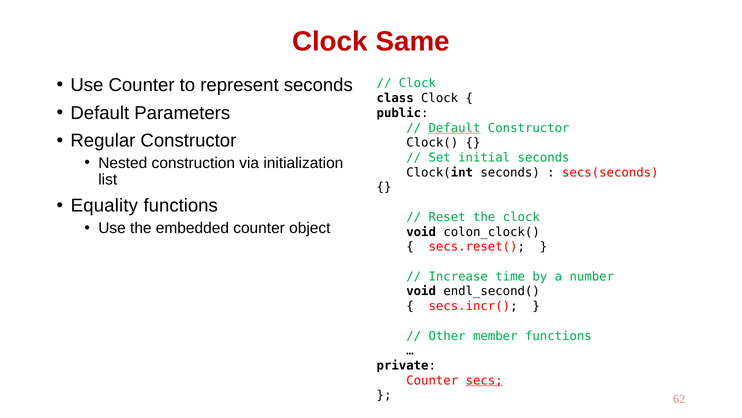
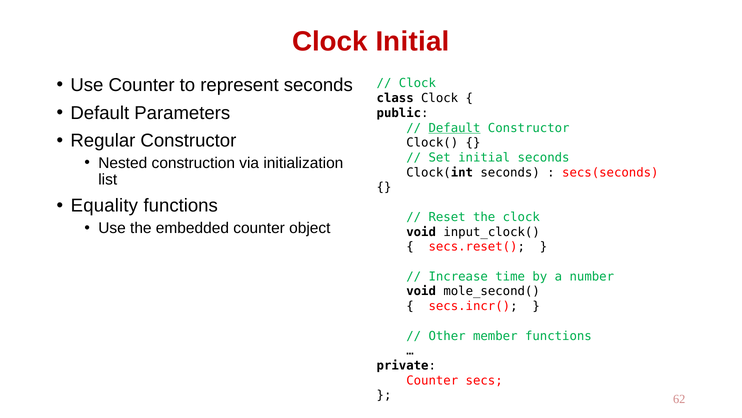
Clock Same: Same -> Initial (412, 42)
colon_clock(: colon_clock( -> input_clock( (492, 232)
endl_second(: endl_second( -> mole_second( (492, 291)
secs underline: present -> none (484, 380)
